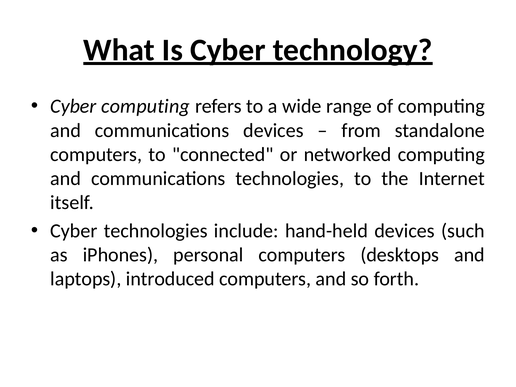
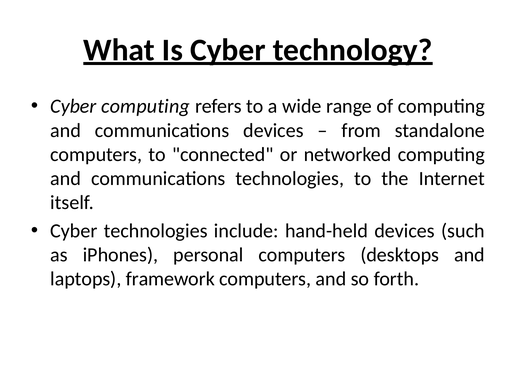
introduced: introduced -> framework (170, 279)
